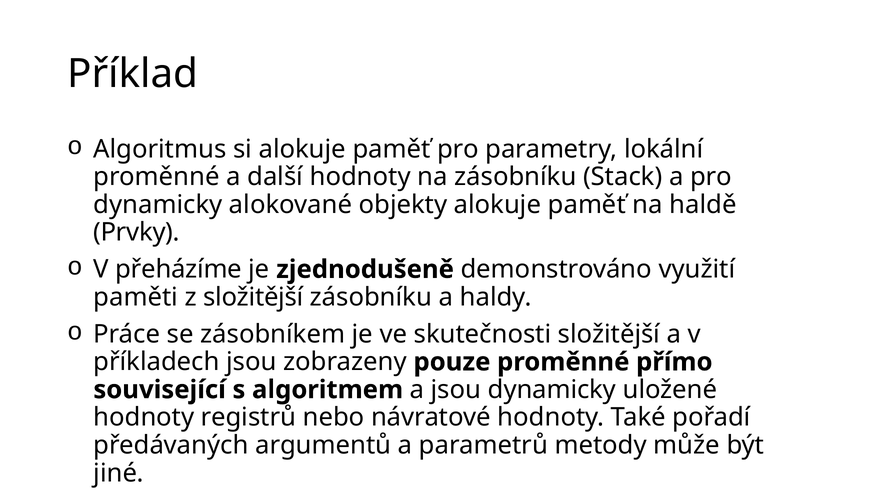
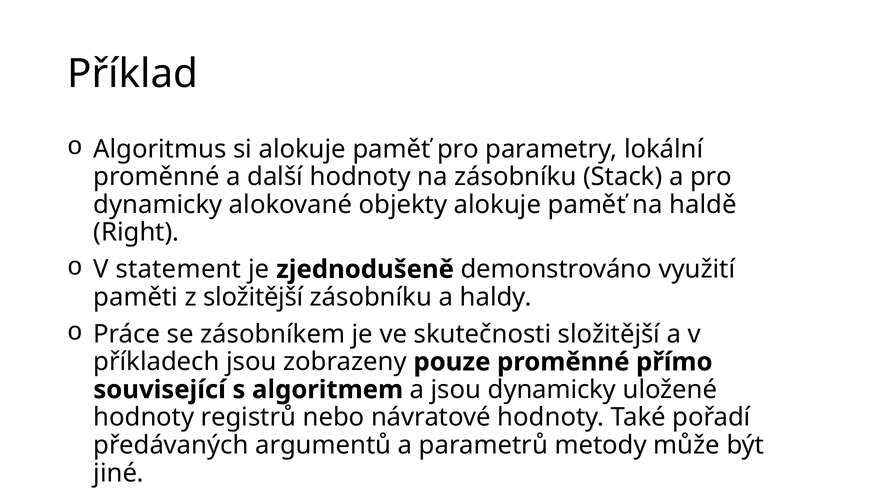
Prvky: Prvky -> Right (136, 232)
přeházíme: přeházíme -> statement (178, 269)
